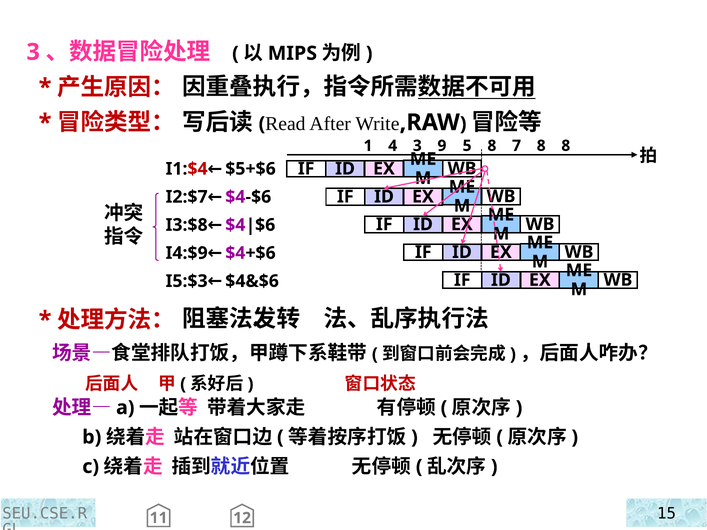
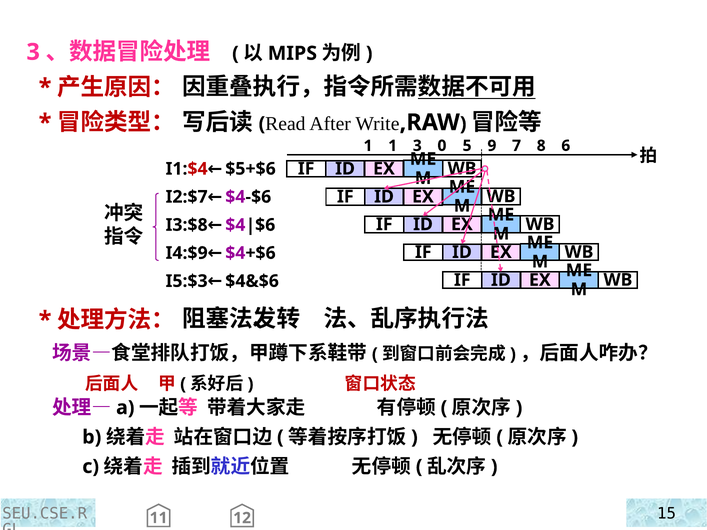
1 4: 4 -> 1 (393, 146)
9: 9 -> 0 (442, 146)
5 8: 8 -> 9 (492, 146)
8 8: 8 -> 6 (566, 146)
